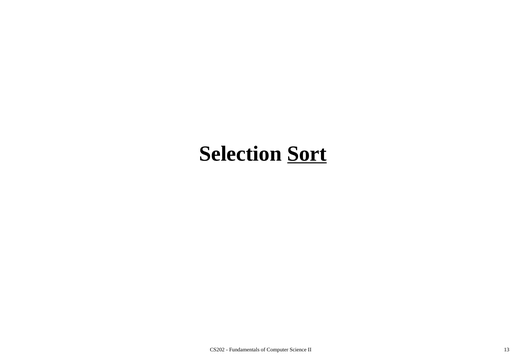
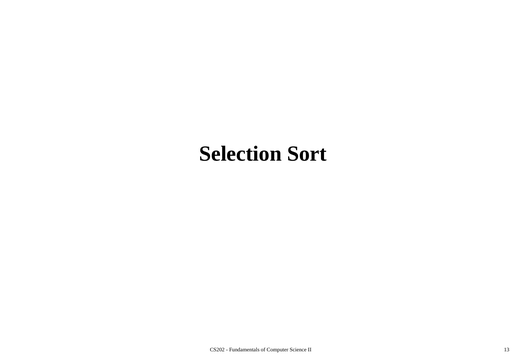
Sort underline: present -> none (307, 154)
